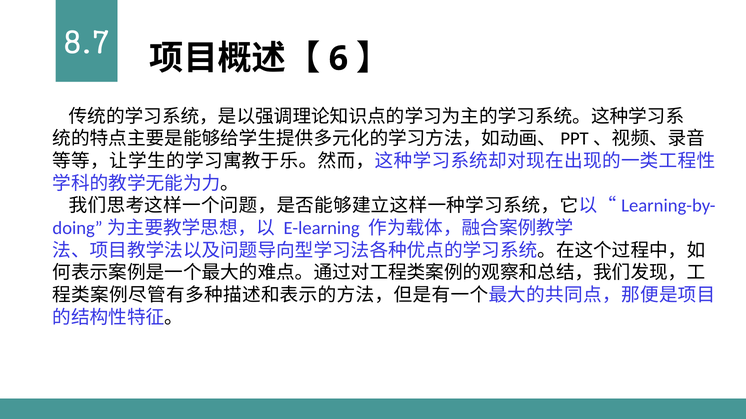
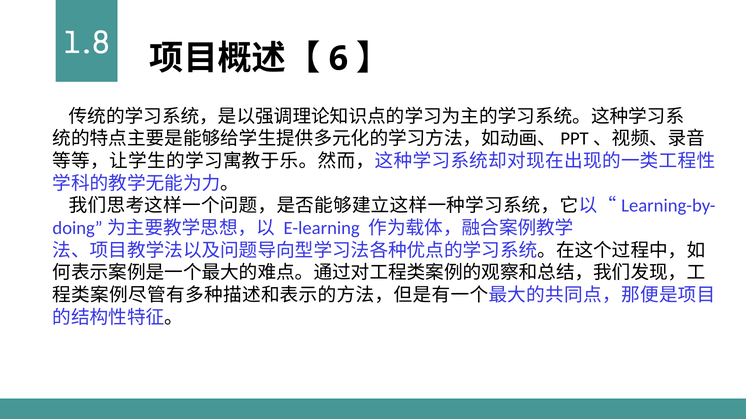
8.7: 8.7 -> 1.8 (87, 43)
